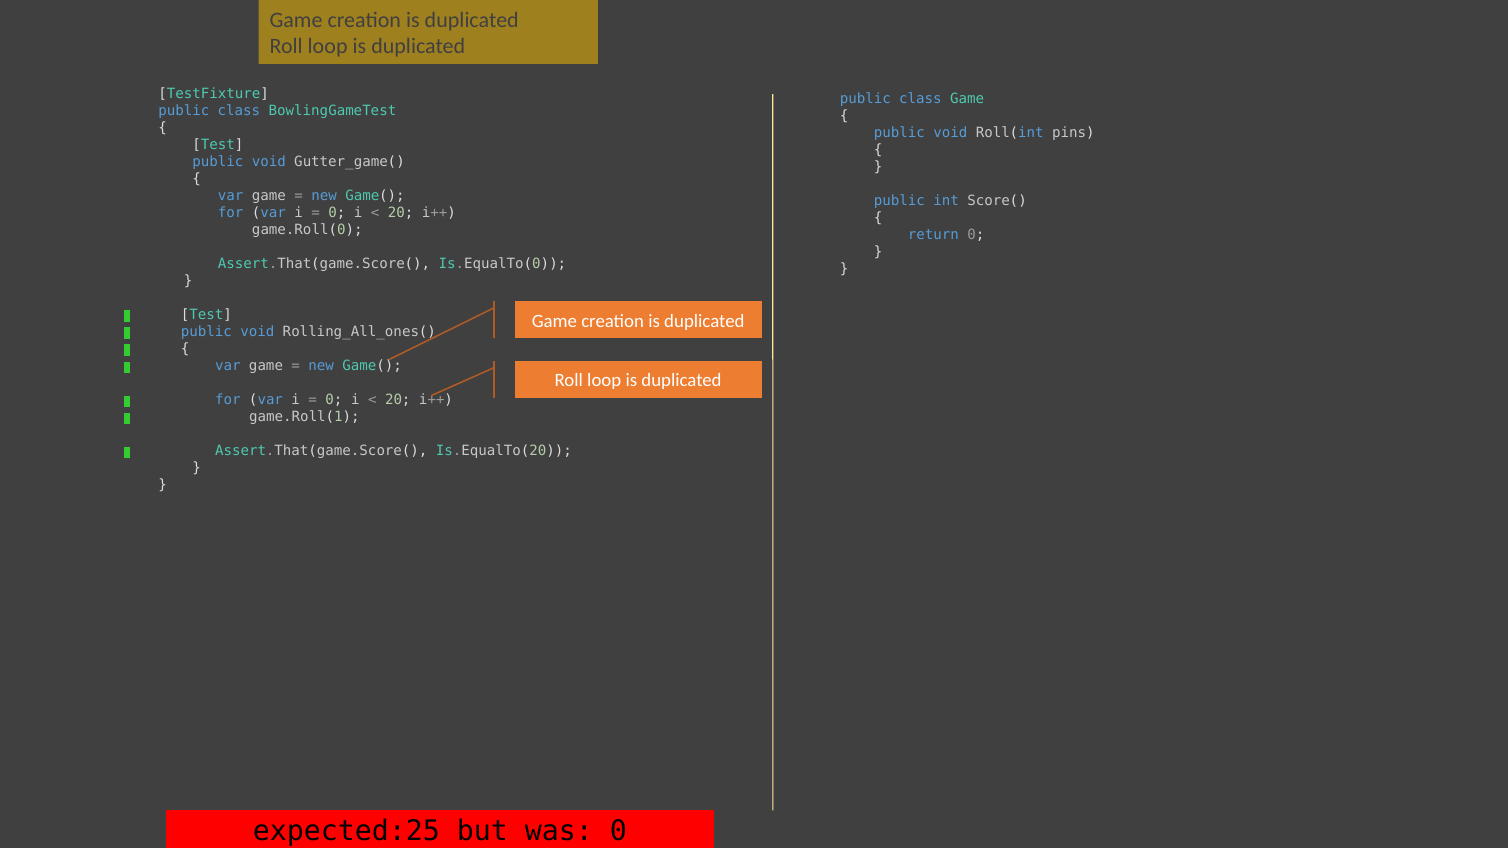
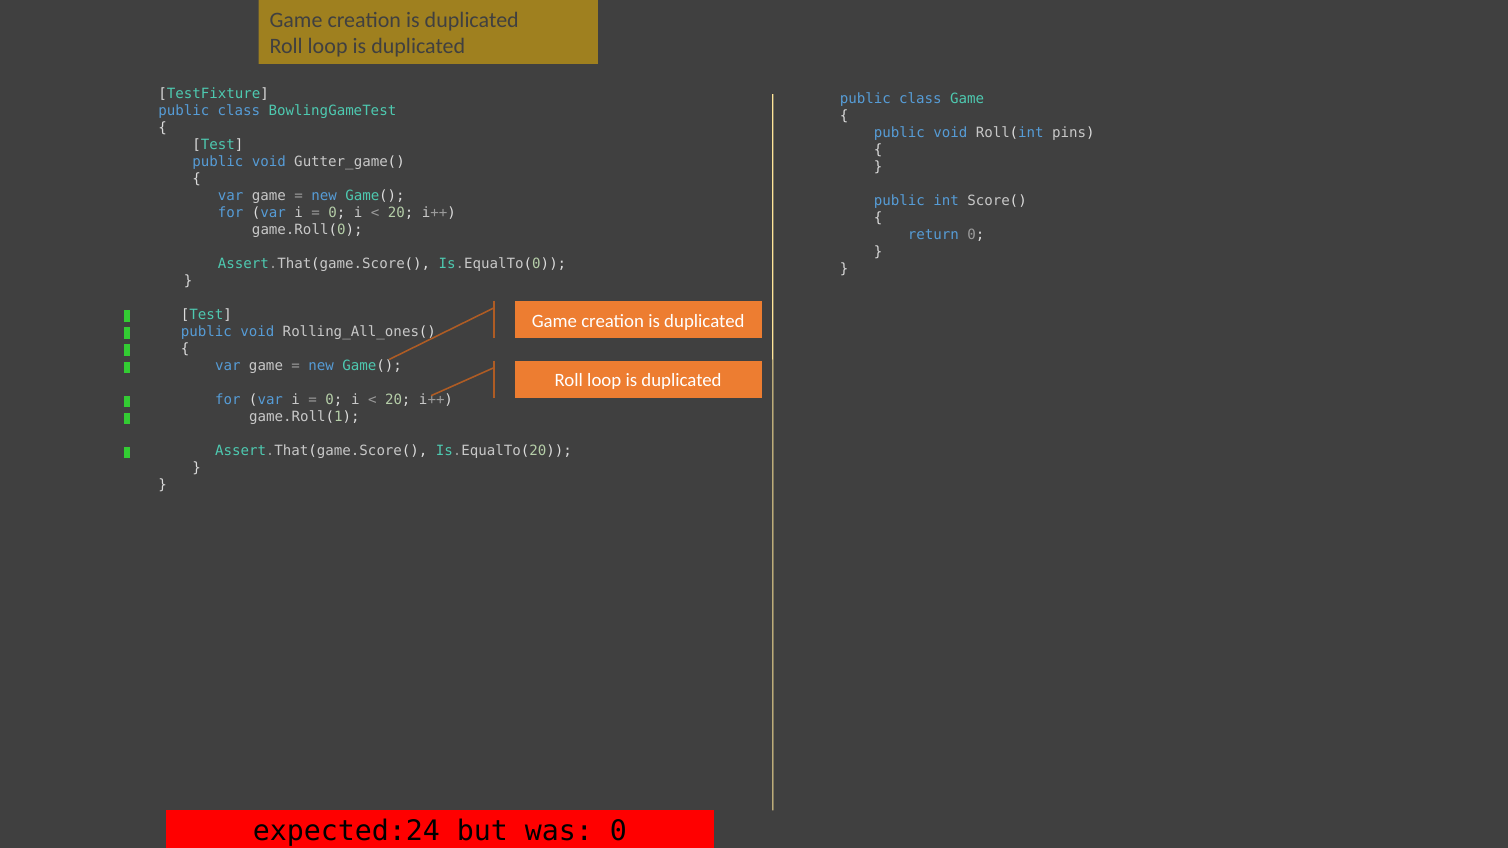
expected:25: expected:25 -> expected:24 (346, 831)
